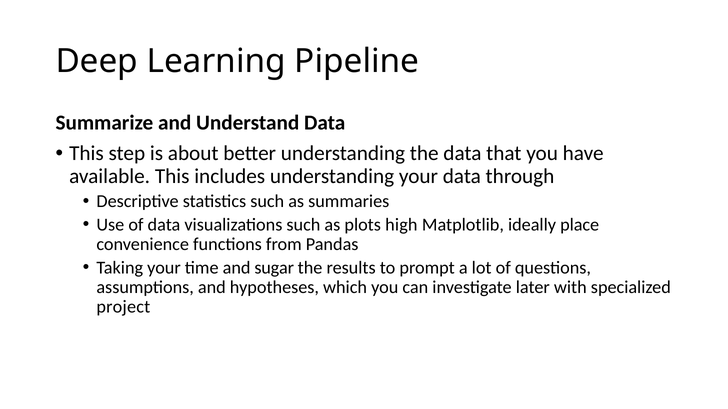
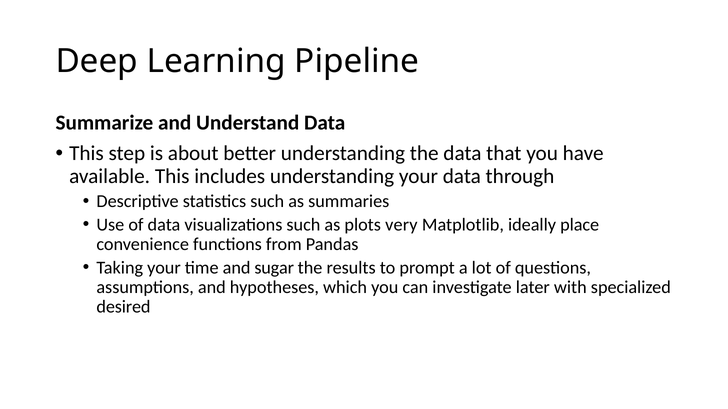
high: high -> very (401, 225)
project: project -> desired (123, 307)
